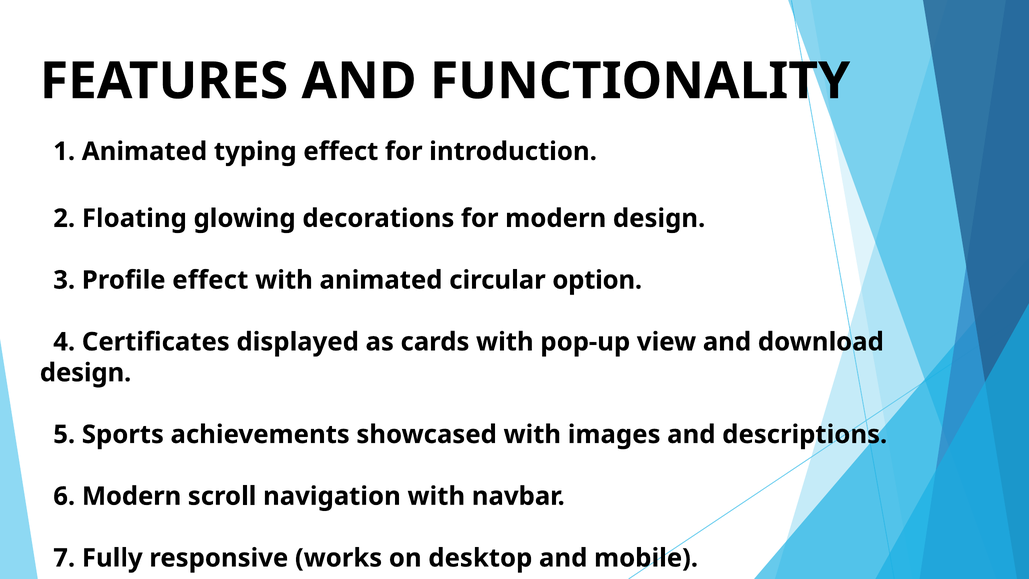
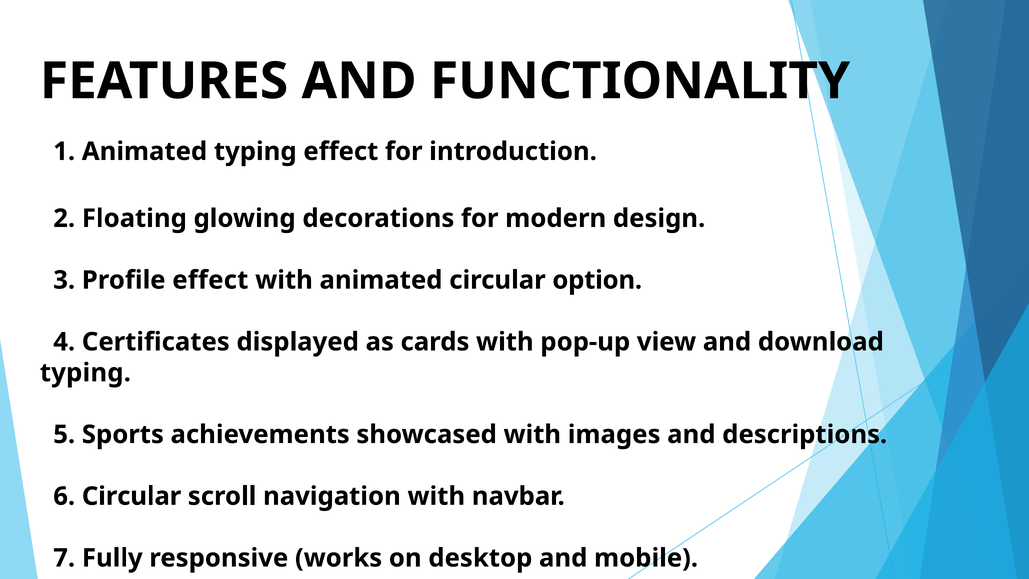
design: design -> typing (85, 373)
6 Modern: Modern -> Circular (132, 496)
